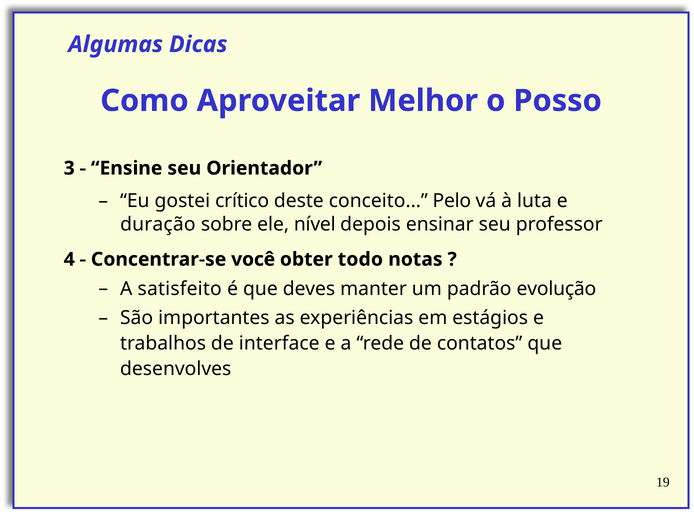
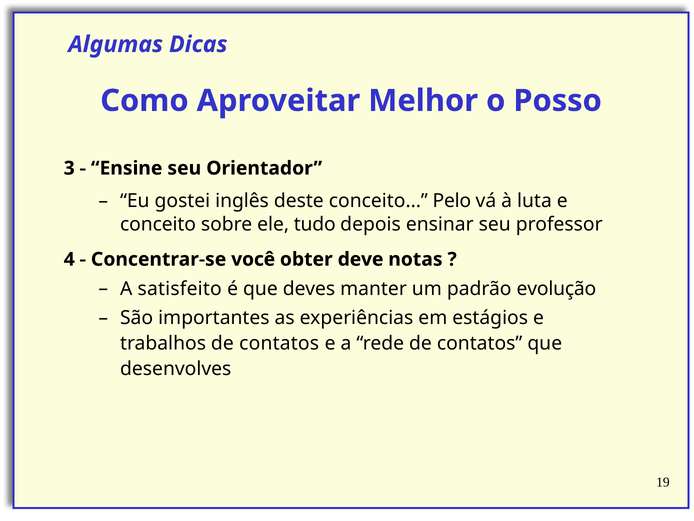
crítico: crítico -> inglês (242, 201)
duração: duração -> conceito (158, 224)
nível: nível -> tudo (315, 224)
todo: todo -> deve (361, 259)
trabalhos de interface: interface -> contatos (279, 343)
